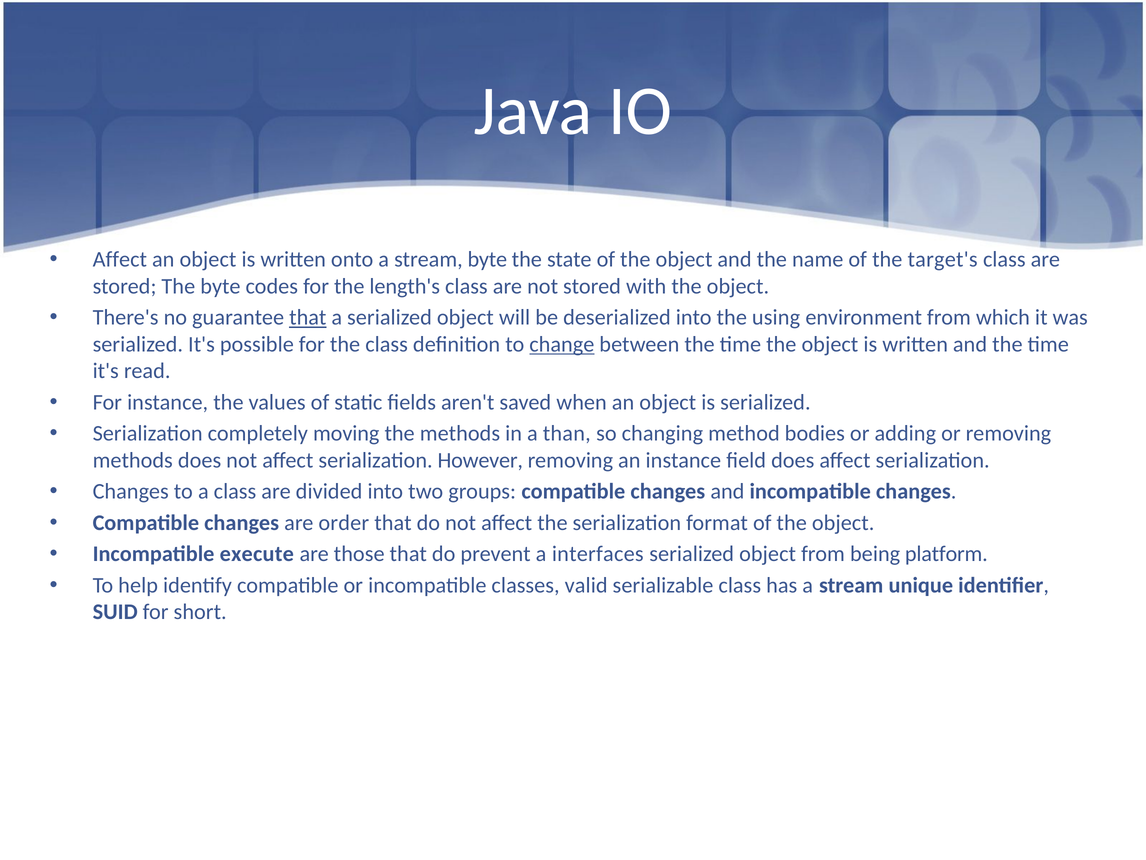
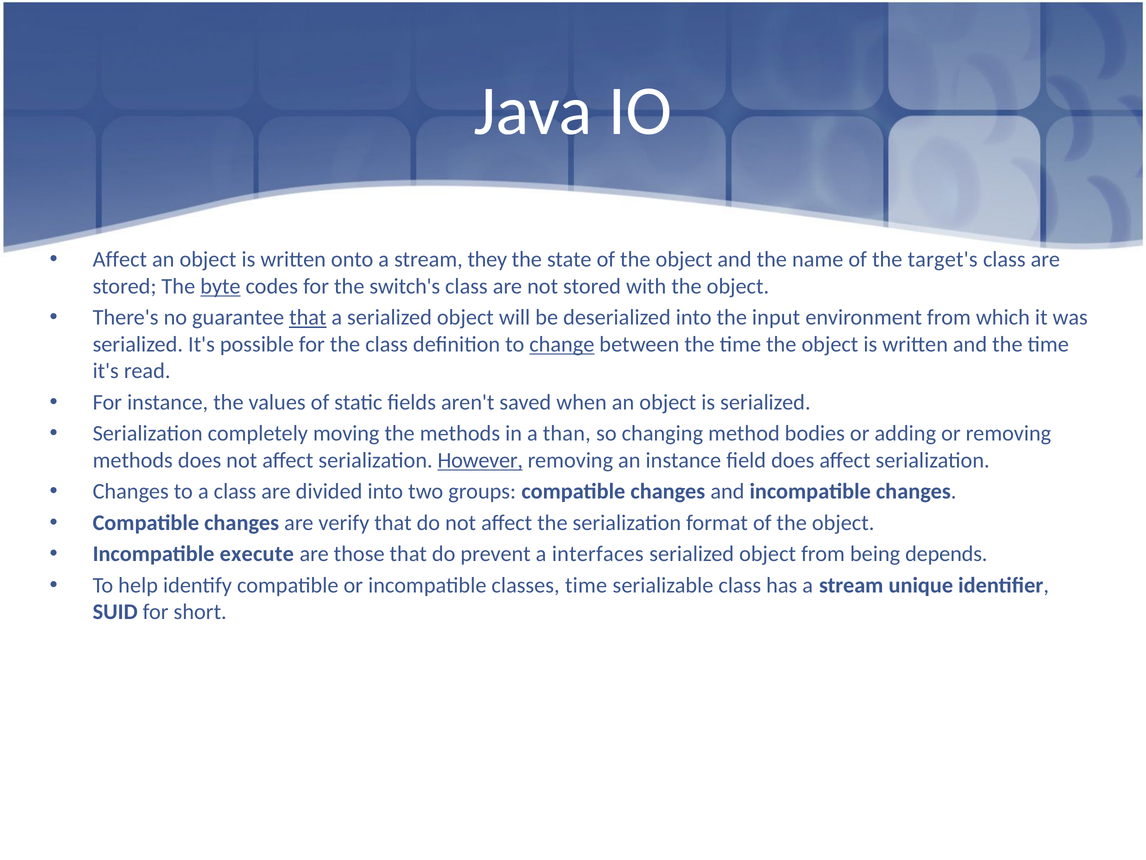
stream byte: byte -> they (487, 259)
byte underline: none -> present (220, 286)
length's: length's -> switch's (405, 286)
using: using -> input (776, 317)
However underline: none -> present (480, 460)
order: order -> verify (344, 523)
platform: platform -> depends (946, 554)
classes valid: valid -> time (586, 585)
